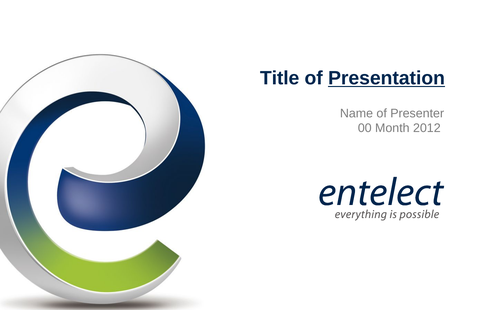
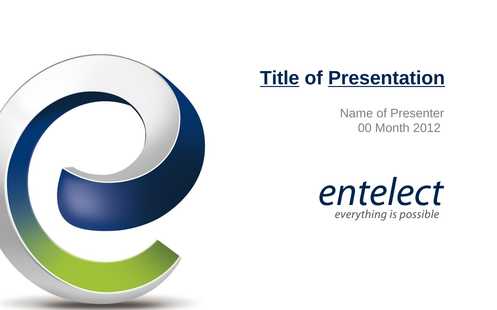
Title underline: none -> present (280, 78)
